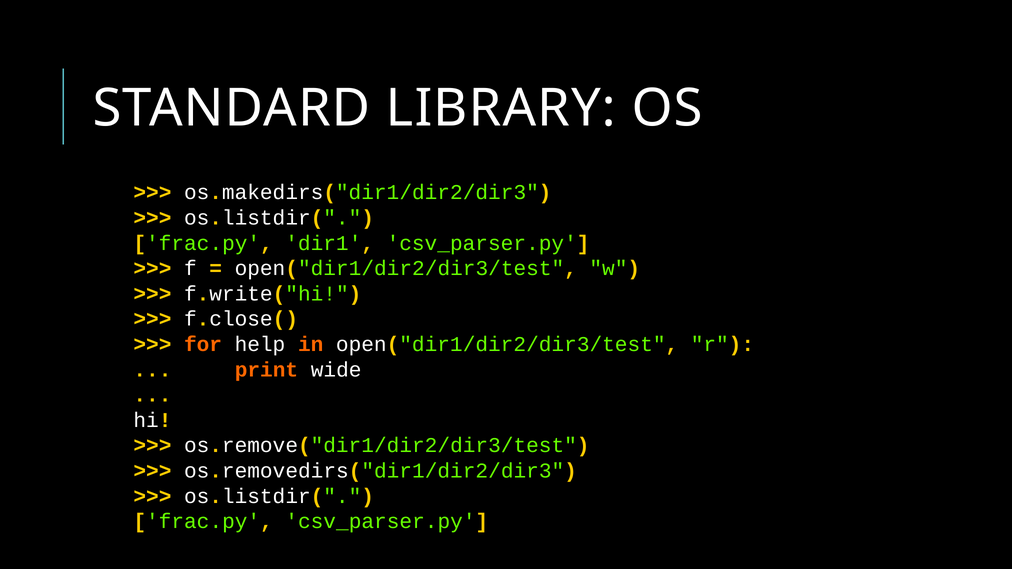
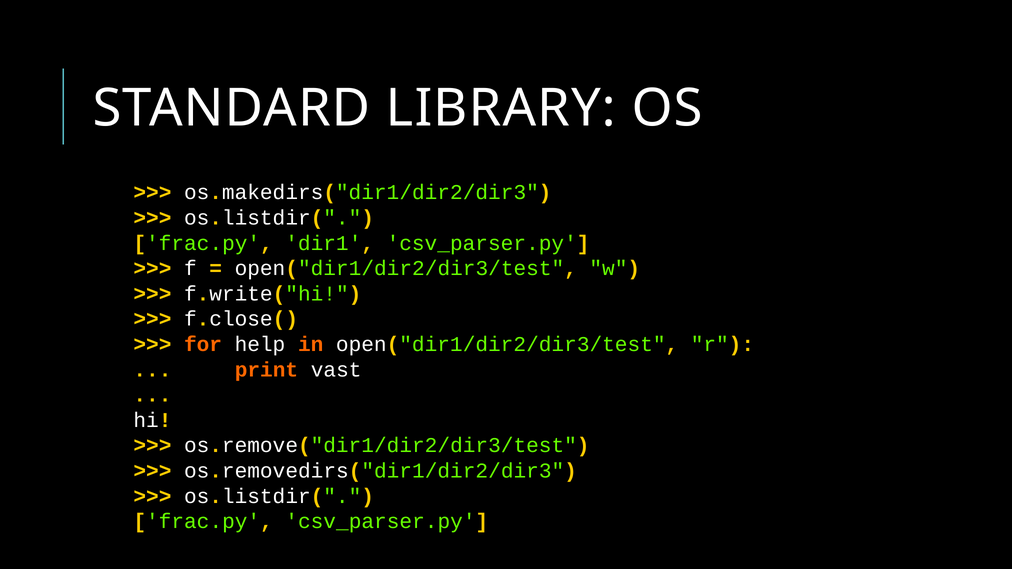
wide: wide -> vast (336, 370)
